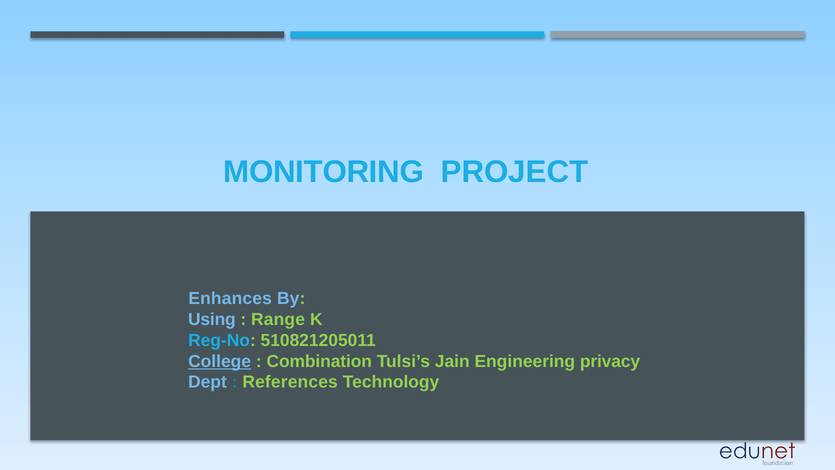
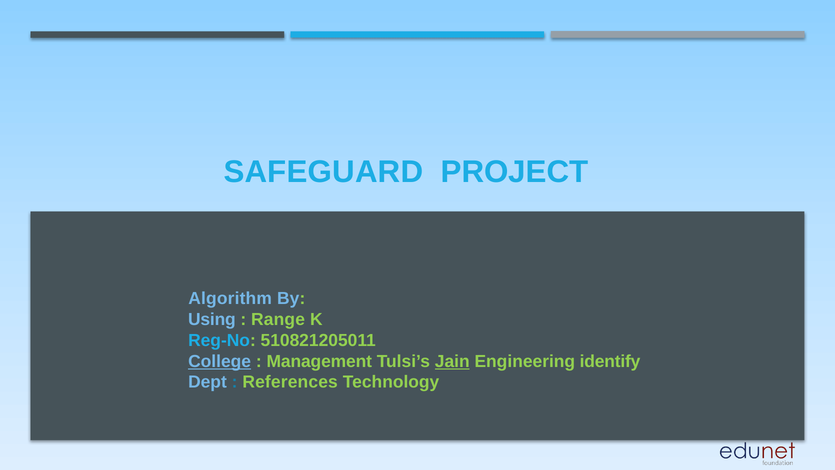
MONITORING: MONITORING -> SAFEGUARD (323, 172)
Enhances: Enhances -> Algorithm (230, 298)
Combination: Combination -> Management (319, 361)
Jain underline: none -> present (452, 361)
privacy: privacy -> identify (610, 361)
